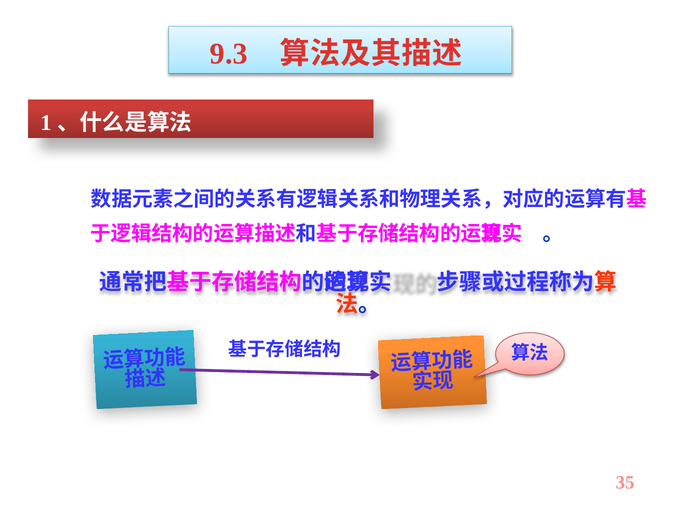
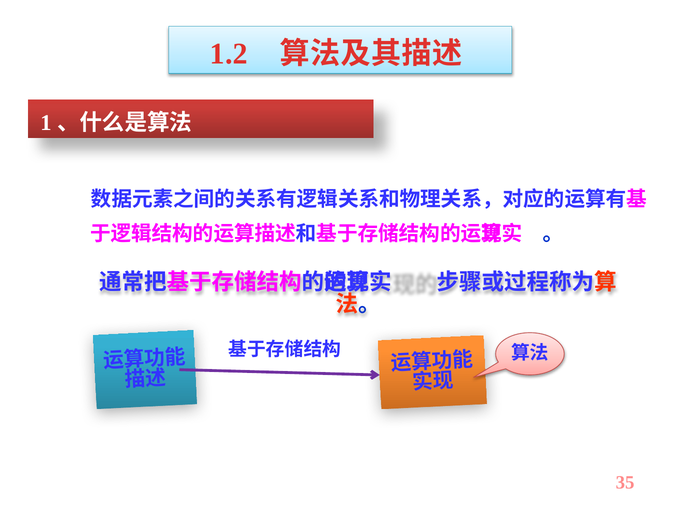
9.3: 9.3 -> 1.2 (229, 54)
